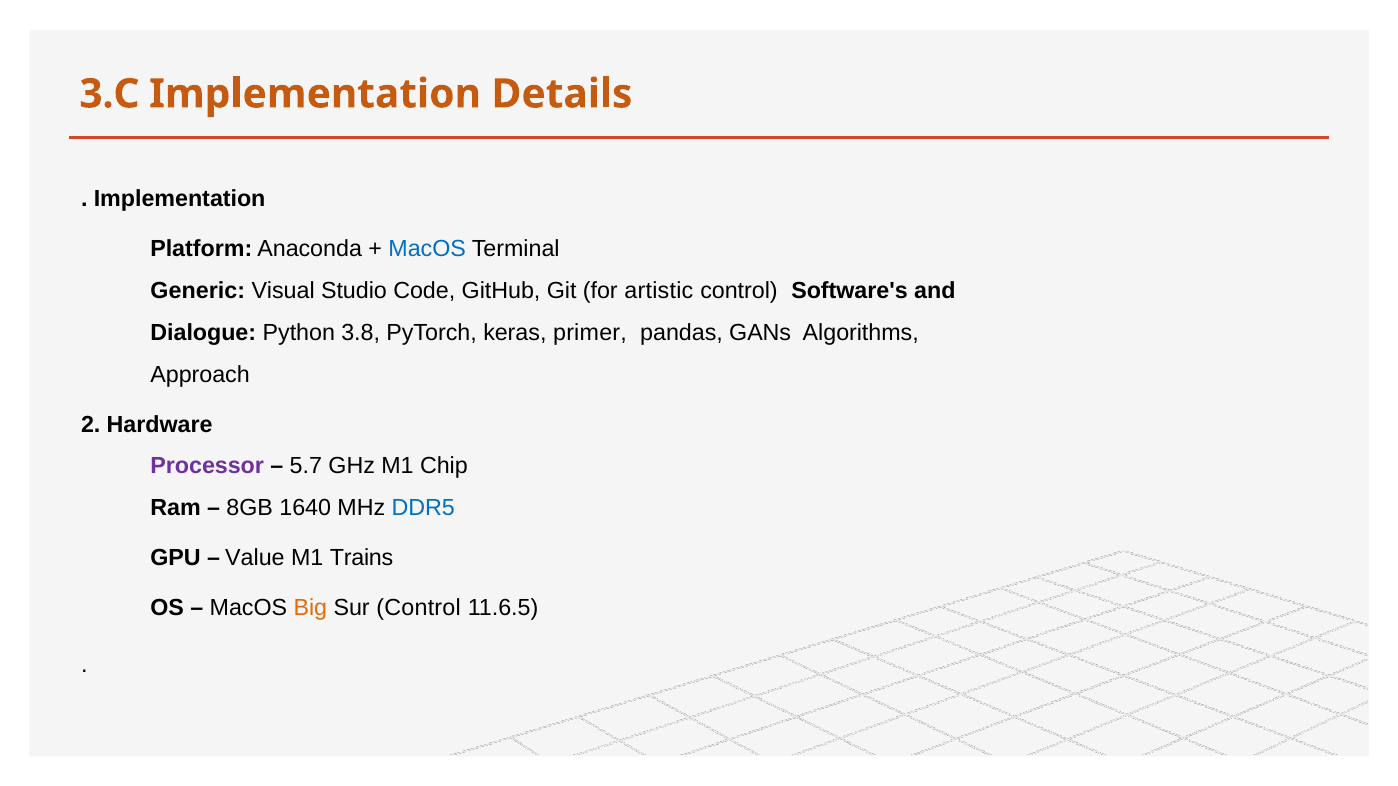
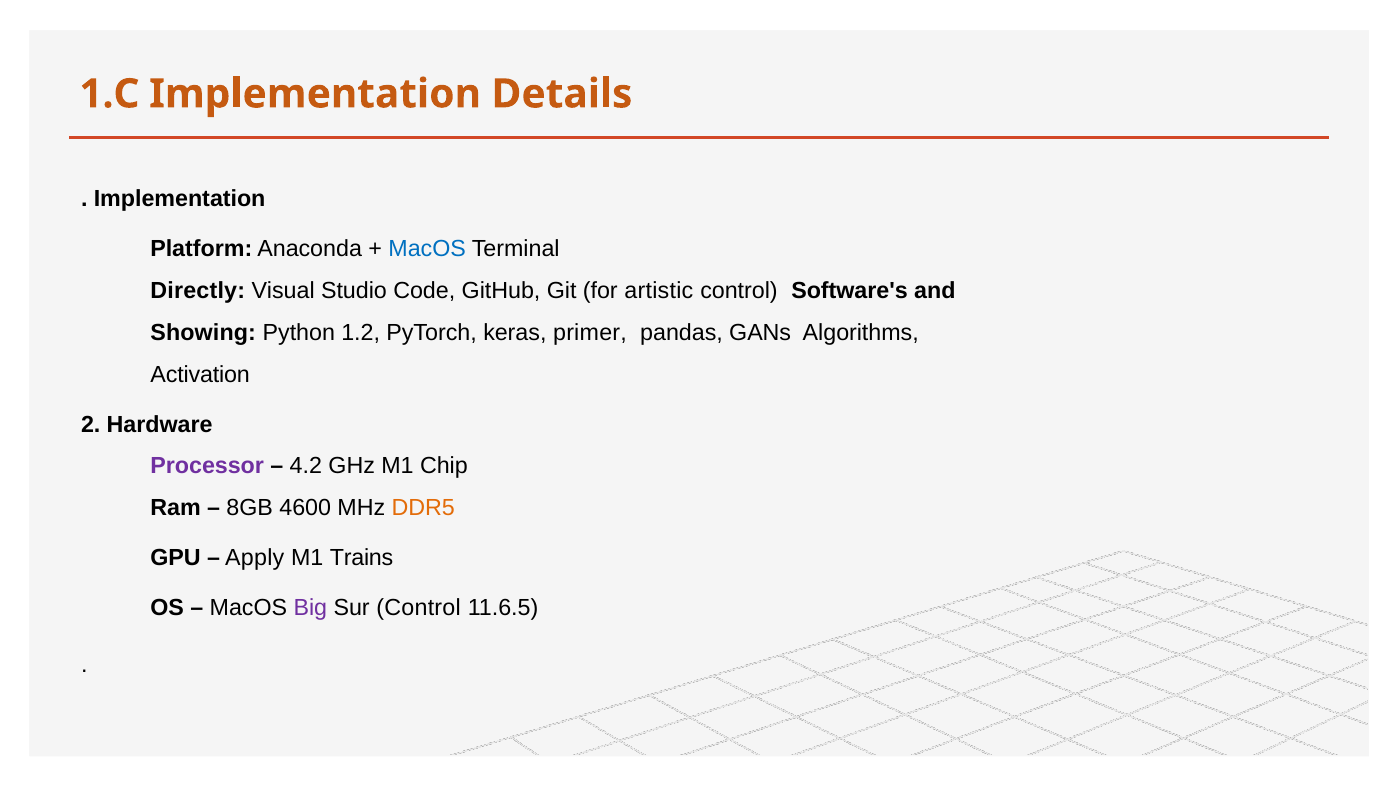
3.C: 3.C -> 1.C (109, 94)
Generic: Generic -> Directly (198, 291)
Dialogue: Dialogue -> Showing (203, 333)
3.8: 3.8 -> 1.2 (361, 333)
Approach: Approach -> Activation (200, 375)
5.7: 5.7 -> 4.2 (306, 466)
1640: 1640 -> 4600 (305, 508)
DDR5 colour: blue -> orange (423, 508)
Value: Value -> Apply (255, 558)
Big colour: orange -> purple (310, 608)
